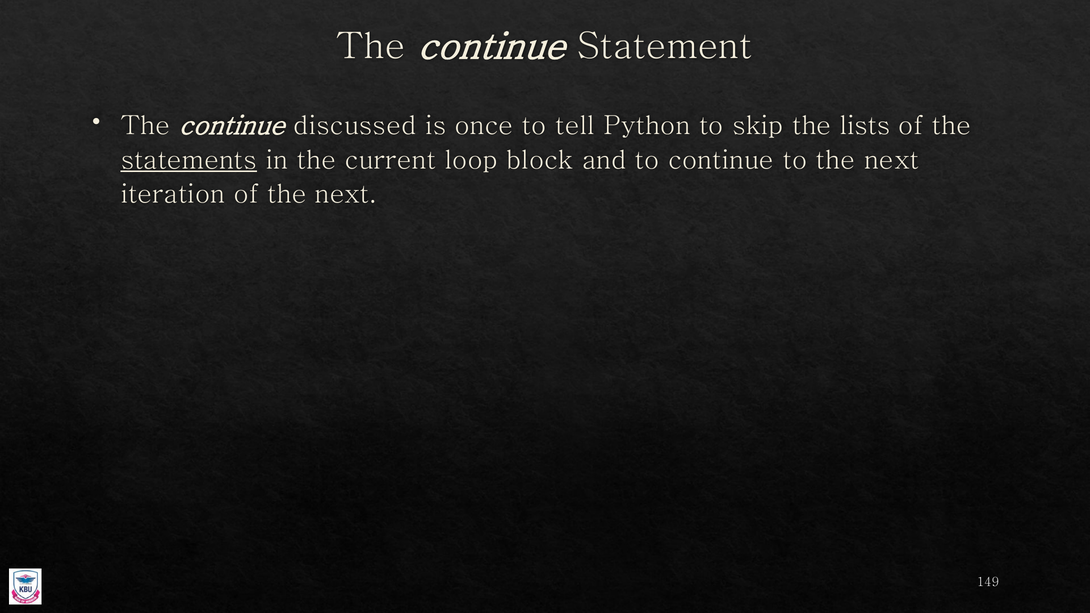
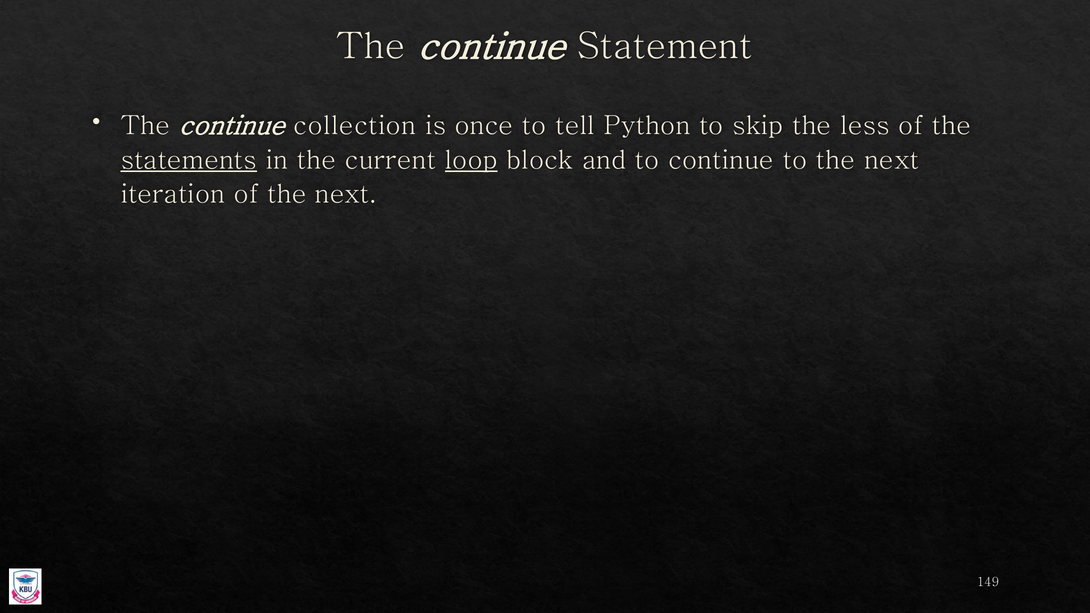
discussed: discussed -> collection (355, 126)
lists: lists -> less (865, 126)
loop underline: none -> present (471, 160)
